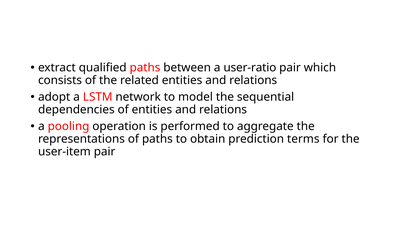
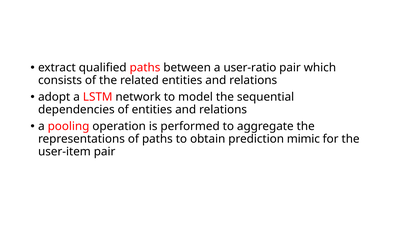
terms: terms -> mimic (303, 139)
